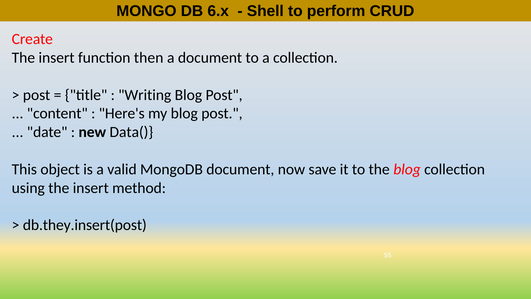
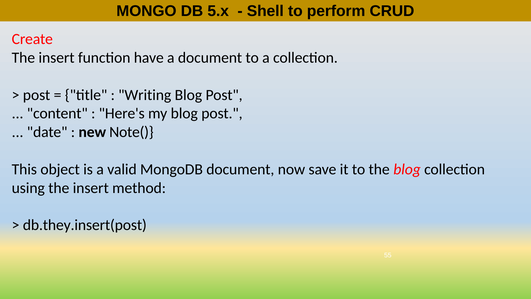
6.x: 6.x -> 5.x (218, 11)
then: then -> have (149, 58)
Data(: Data( -> Note( (131, 132)
